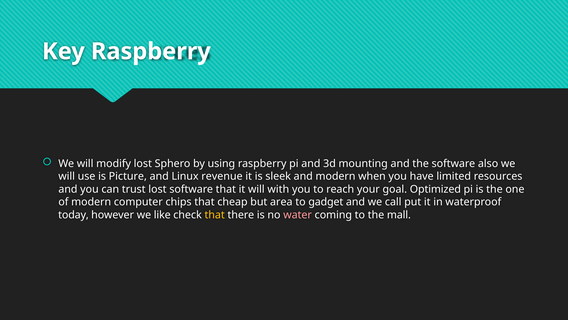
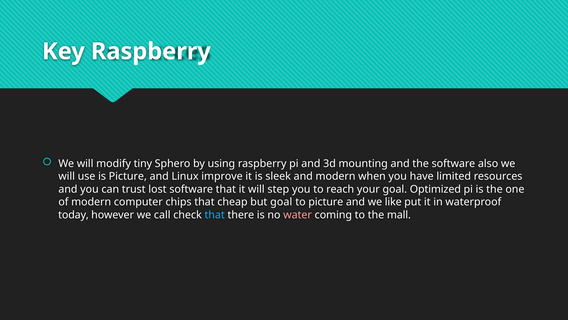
modify lost: lost -> tiny (143, 163)
revenue: revenue -> improve (222, 176)
with: with -> step (278, 189)
but area: area -> goal (281, 202)
to gadget: gadget -> picture (326, 202)
call: call -> like (393, 202)
like: like -> call (162, 215)
that colour: yellow -> light blue (215, 215)
